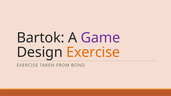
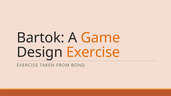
Game colour: purple -> orange (100, 38)
